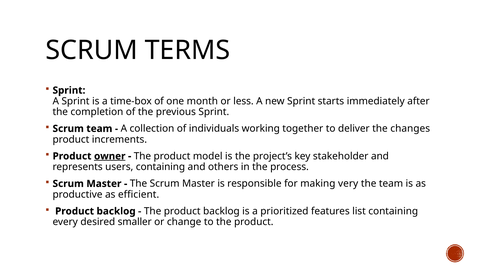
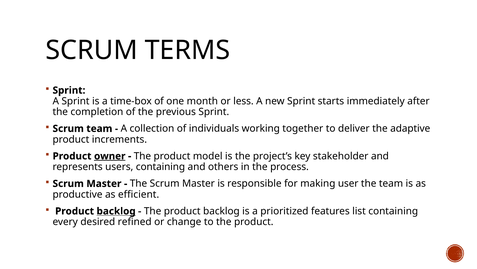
changes: changes -> adaptive (410, 128)
very: very -> user (348, 183)
backlog underline: none -> present (116, 211)
smaller: smaller -> refined (135, 221)
